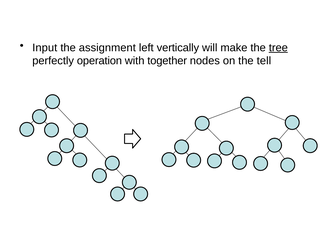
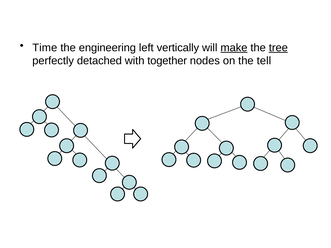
Input: Input -> Time (45, 48)
assignment: assignment -> engineering (107, 48)
make underline: none -> present (234, 48)
operation: operation -> detached (99, 61)
